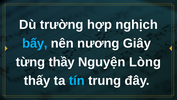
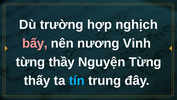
bấy colour: light blue -> pink (35, 43)
Giây: Giây -> Vinh (137, 43)
Nguyện Lòng: Lòng -> Từng (145, 62)
